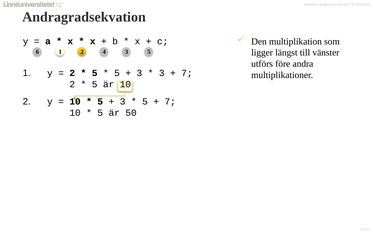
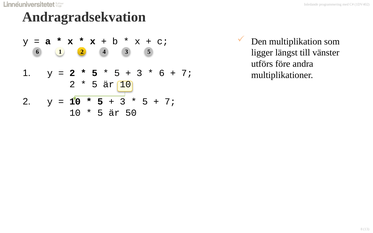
3: 3 -> 6 (162, 73)
